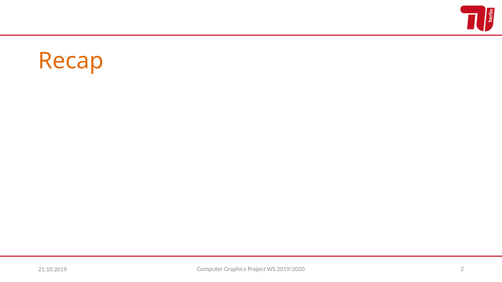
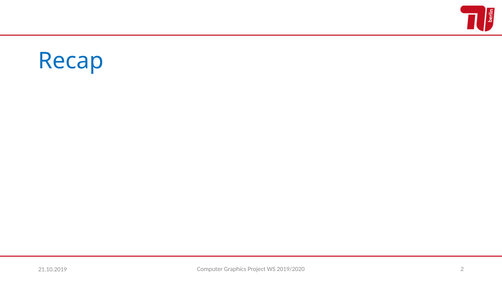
Recap colour: orange -> blue (71, 61)
